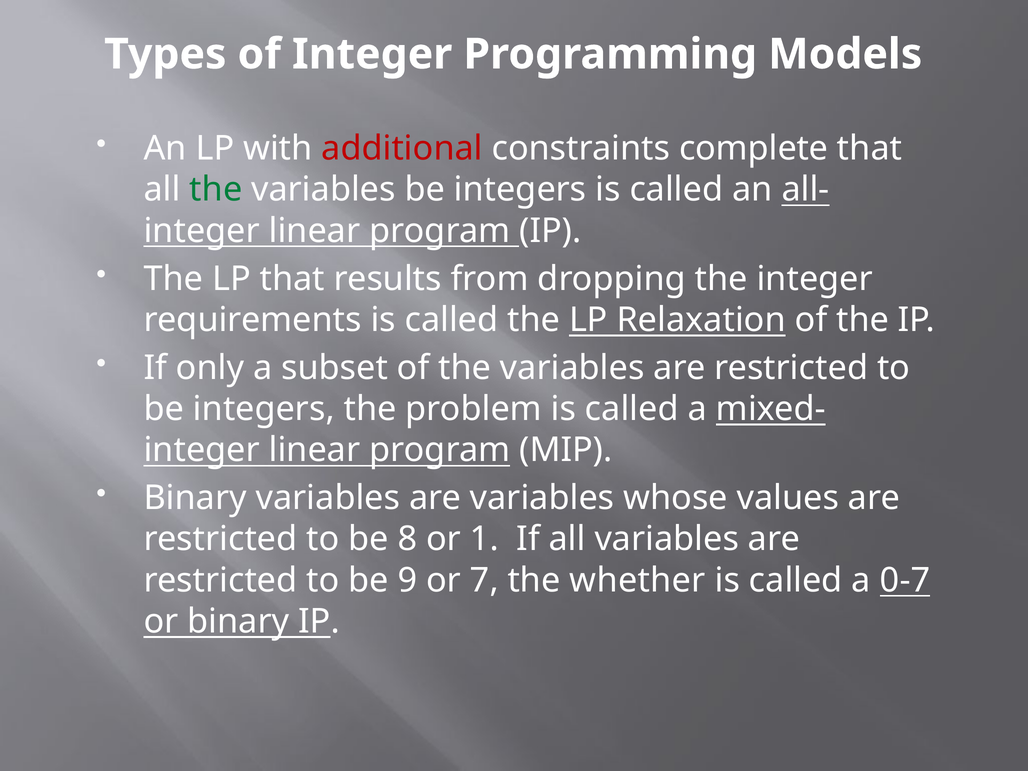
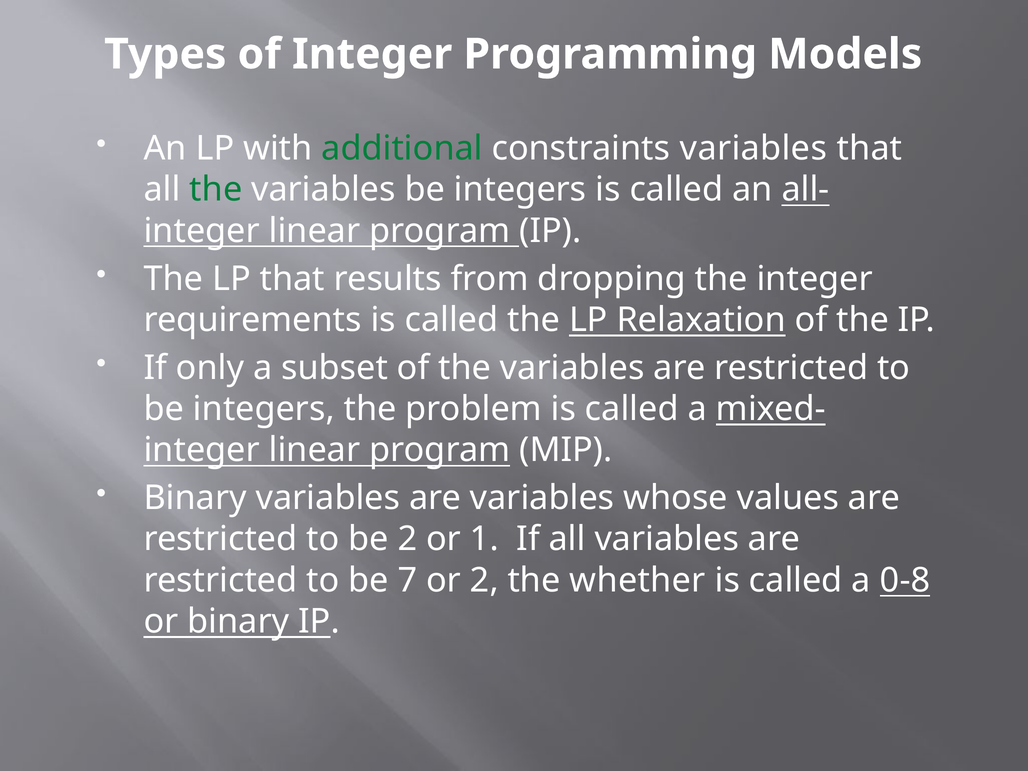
additional colour: red -> green (402, 149)
constraints complete: complete -> variables (753, 149)
be 8: 8 -> 2 (407, 539)
9: 9 -> 7 (407, 580)
or 7: 7 -> 2 (484, 580)
0-7: 0-7 -> 0-8 (905, 580)
